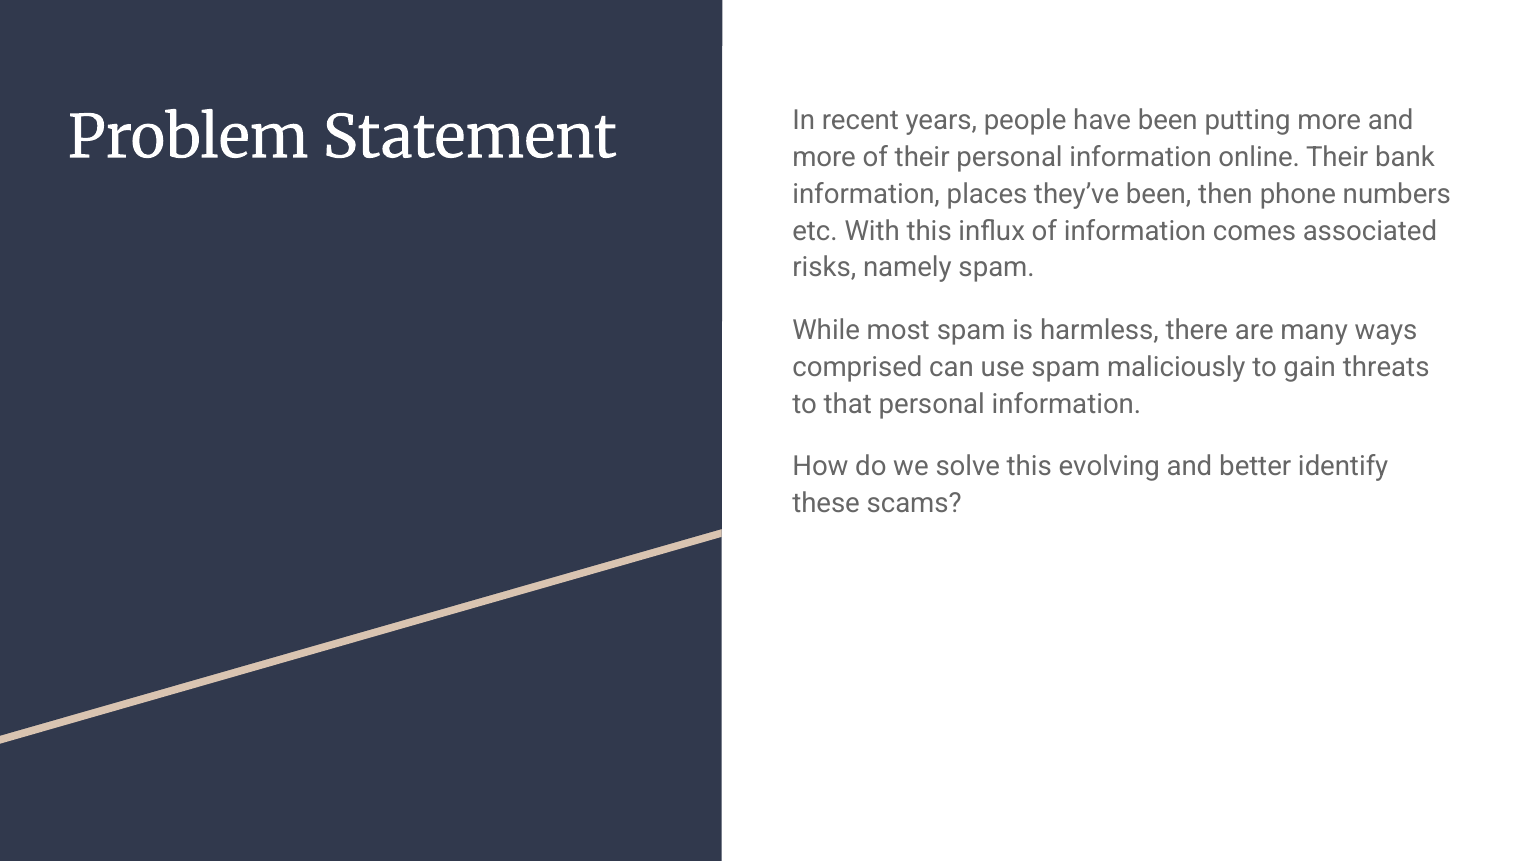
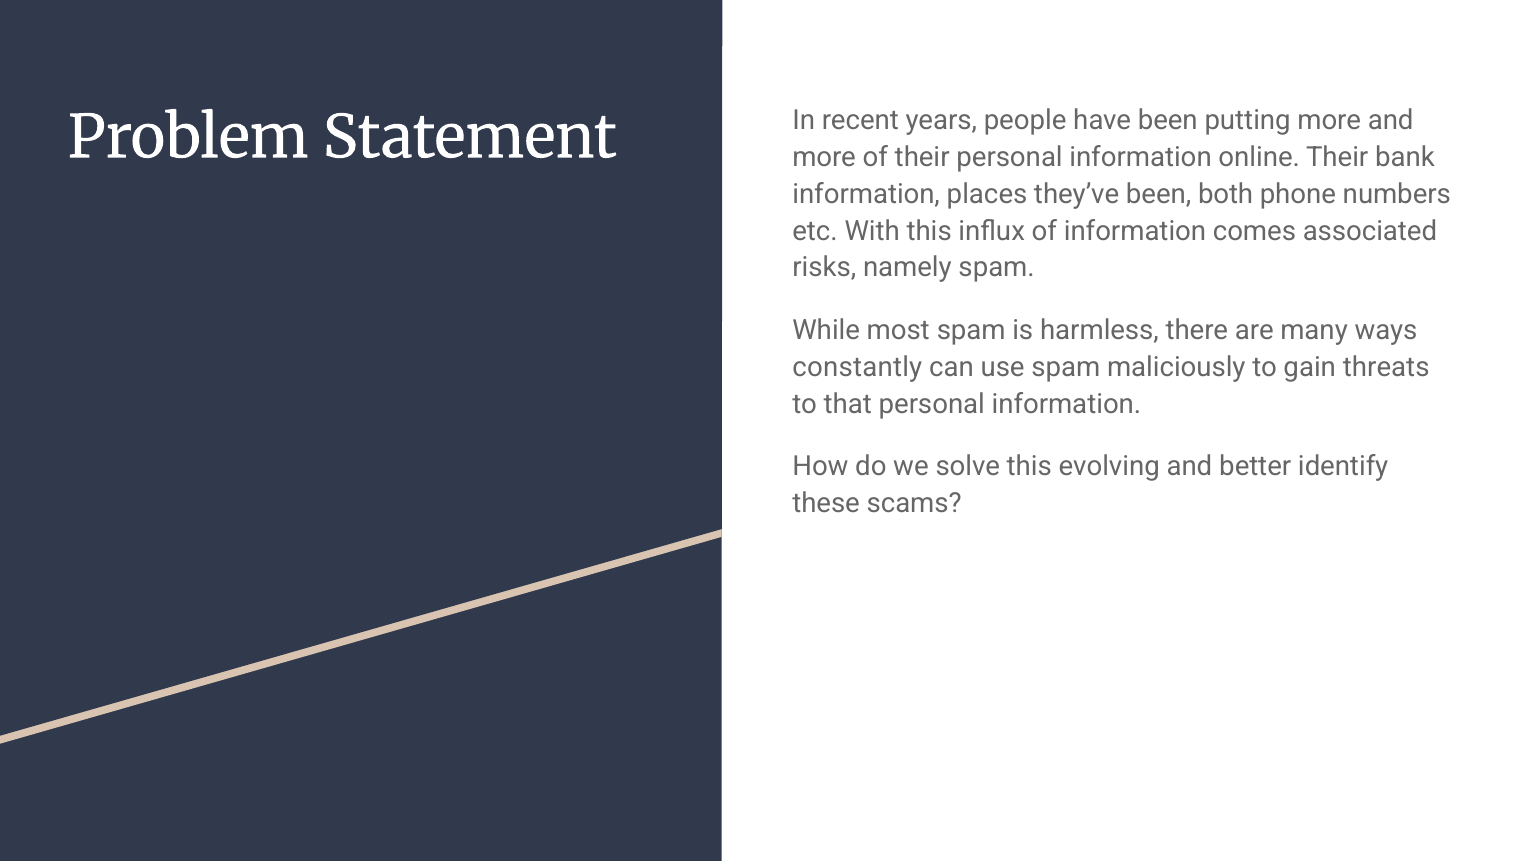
then: then -> both (1226, 194)
comprised: comprised -> constantly (857, 367)
